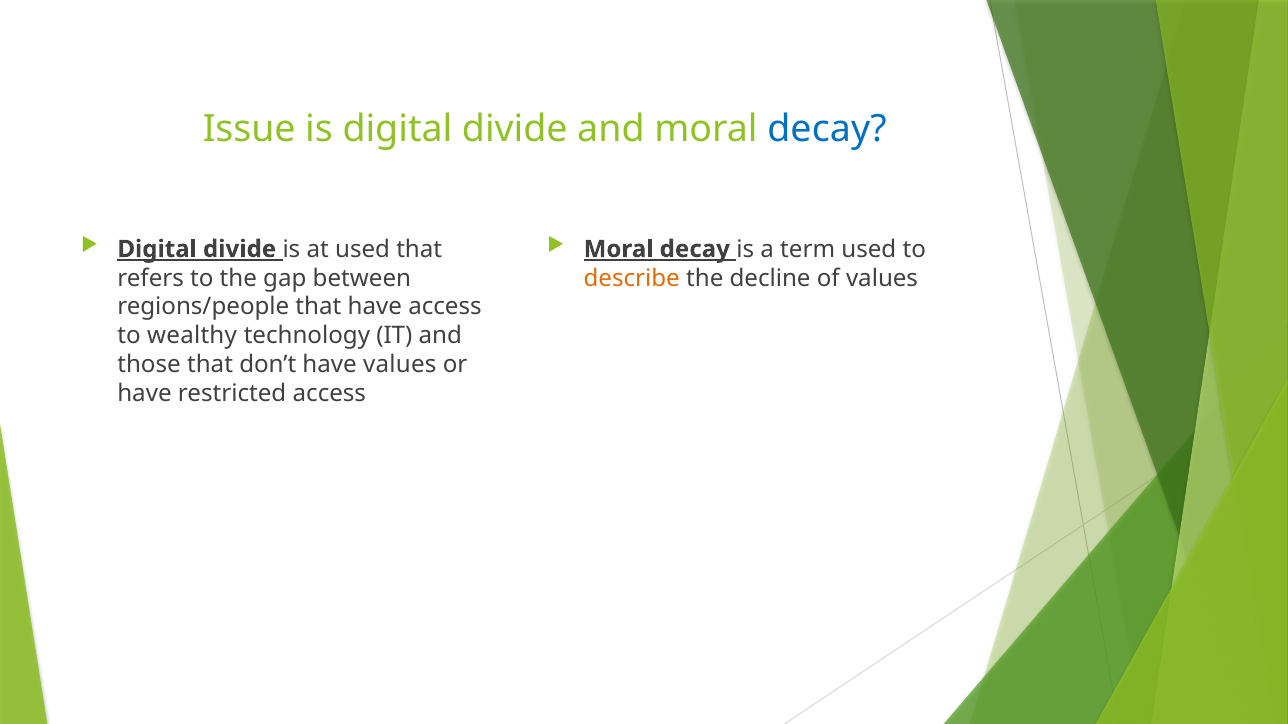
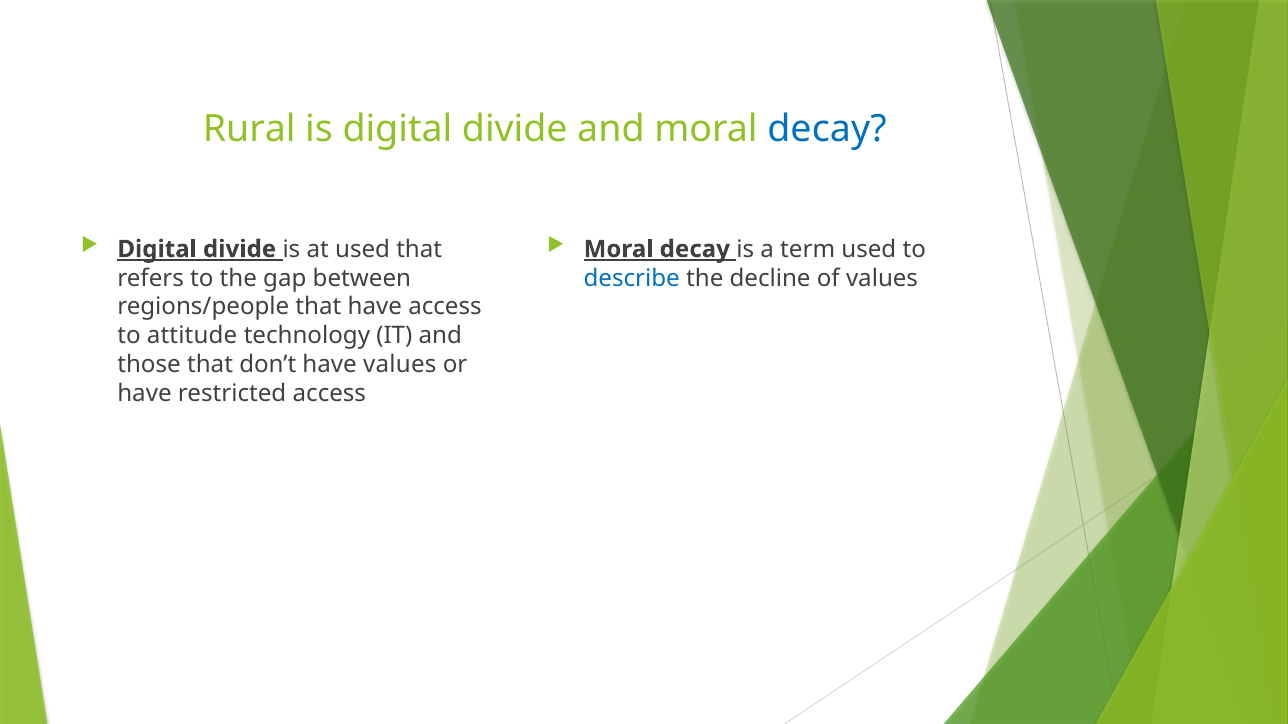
Issue: Issue -> Rural (249, 129)
describe colour: orange -> blue (632, 278)
wealthy: wealthy -> attitude (192, 336)
